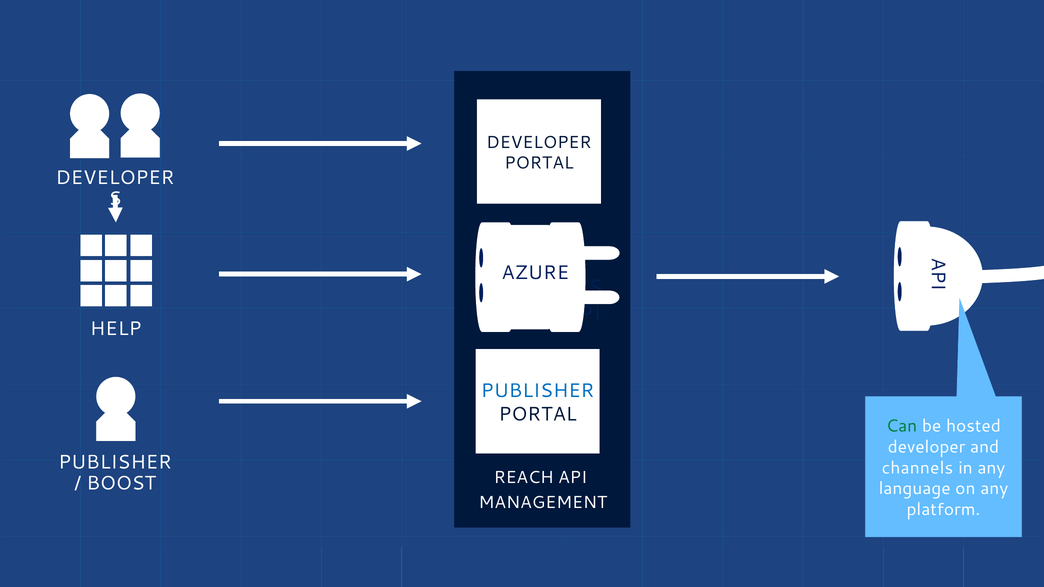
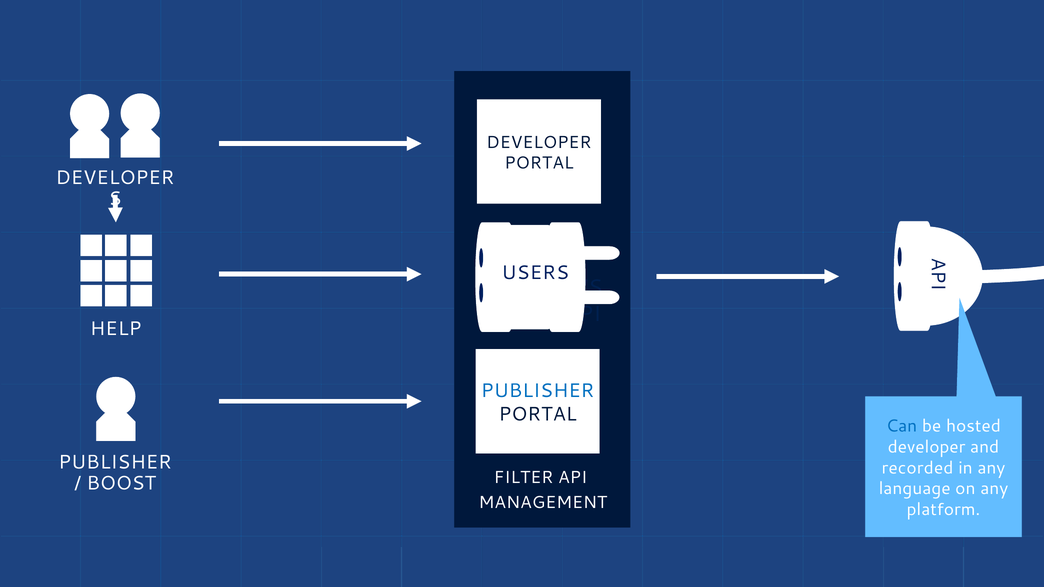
AZURE: AZURE -> USERS (535, 273)
Can colour: green -> blue (902, 426)
channels: channels -> recorded (917, 468)
REACH: REACH -> FILTER (524, 478)
